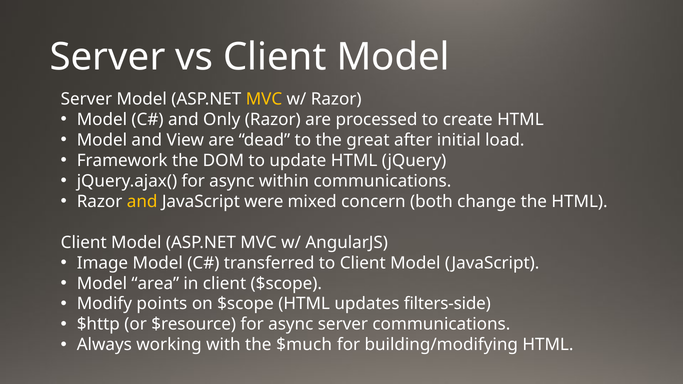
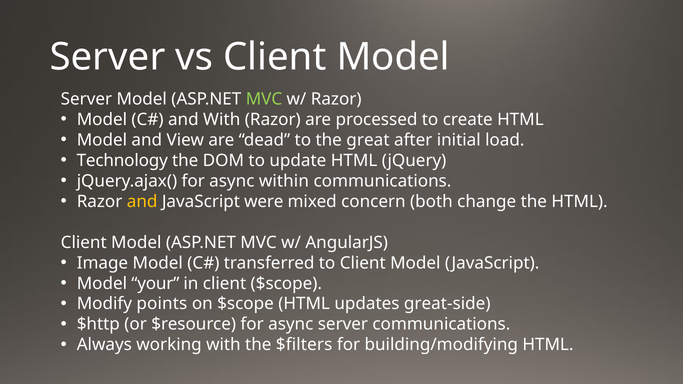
MVC colour: yellow -> light green (264, 99)
and Only: Only -> With (222, 120)
Framework: Framework -> Technology (122, 161)
area: area -> your (155, 284)
filters-side: filters-side -> great-side (447, 304)
$much: $much -> $filters (304, 345)
